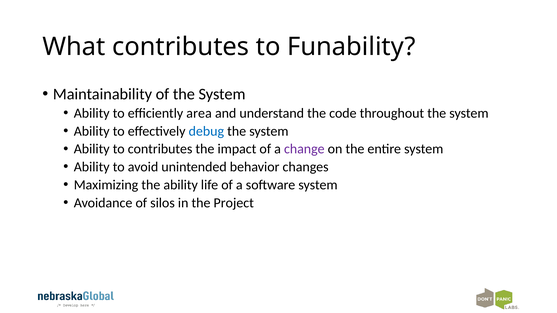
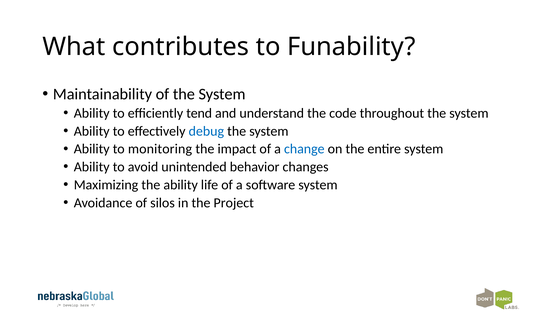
area: area -> tend (199, 113)
to contributes: contributes -> monitoring (160, 149)
change colour: purple -> blue (304, 149)
